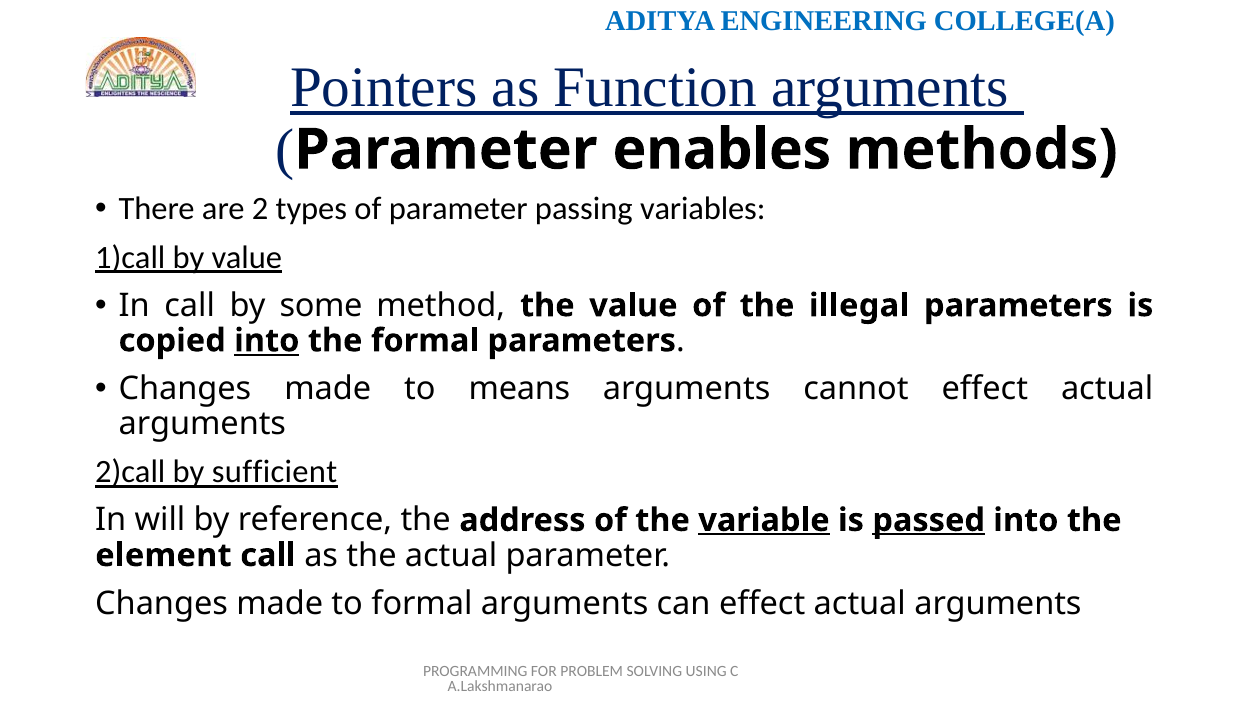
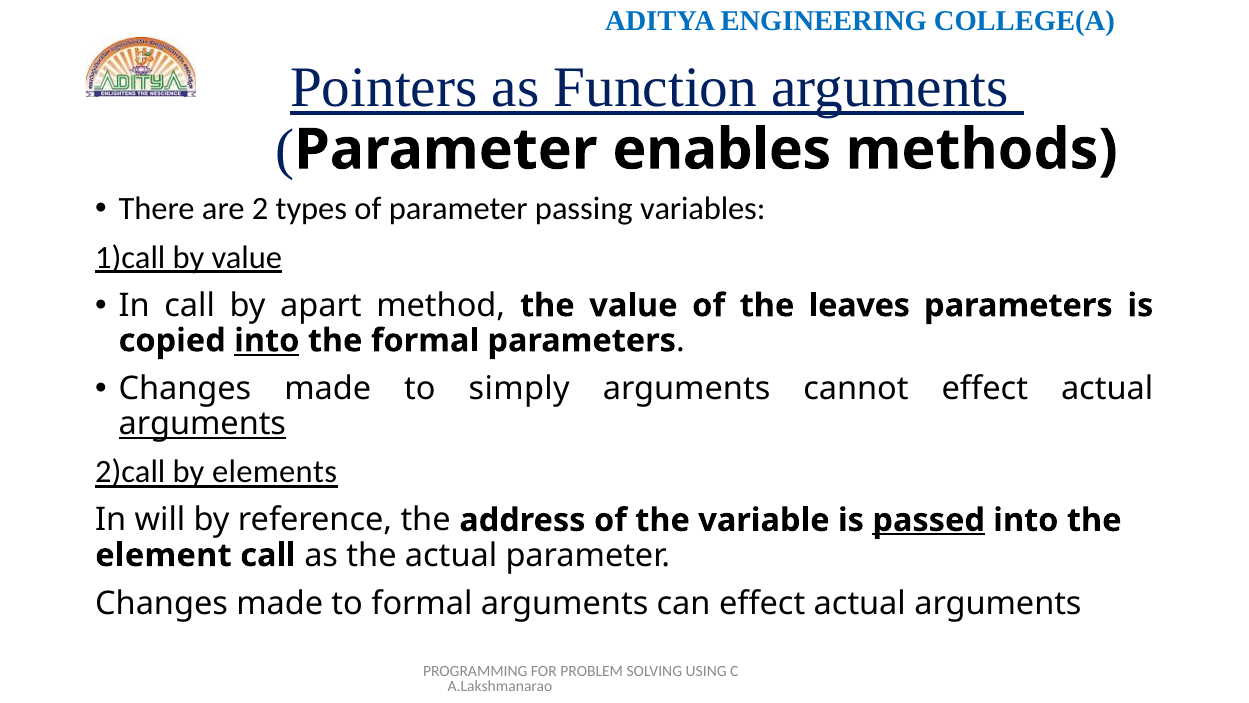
some: some -> apart (321, 305)
illegal: illegal -> leaves (859, 305)
means: means -> simply (519, 389)
arguments underline: none -> present (202, 424)
sufficient: sufficient -> elements (275, 472)
variable underline: present -> none (764, 520)
